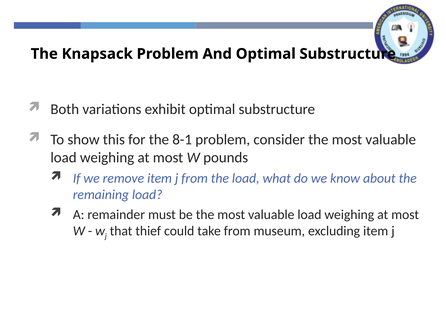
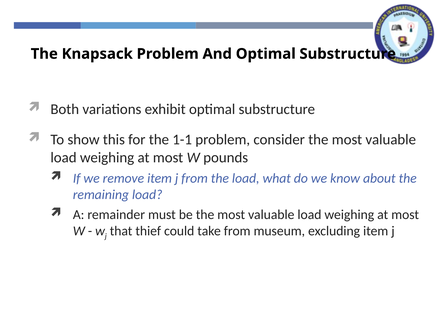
8-1: 8-1 -> 1-1 (182, 139)
